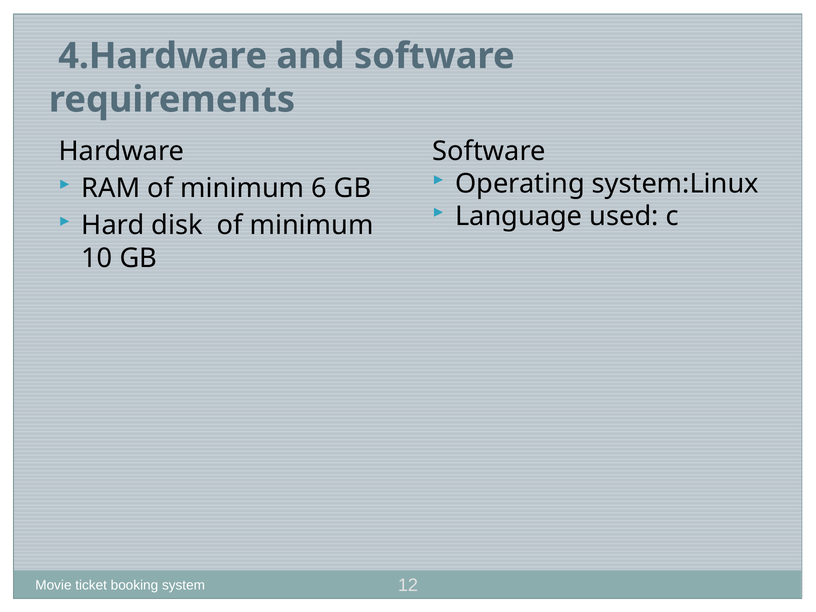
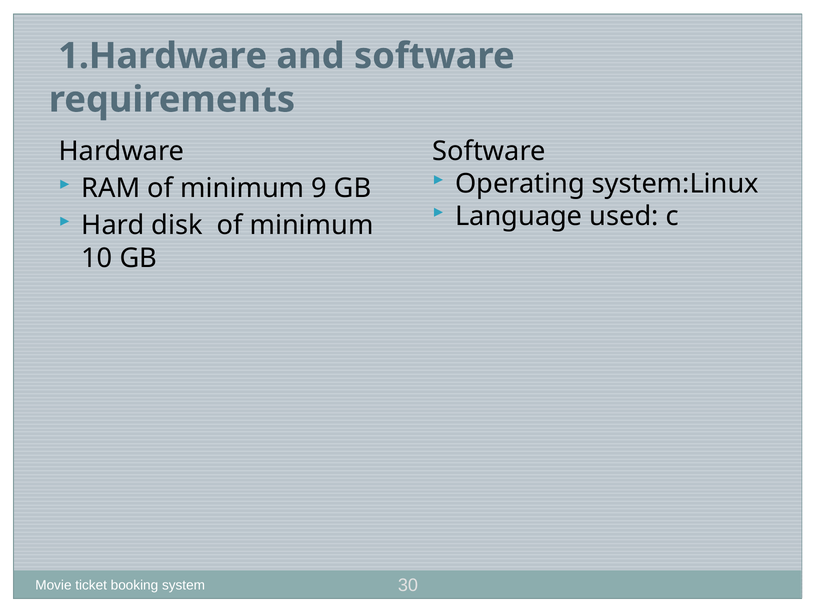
4.Hardware: 4.Hardware -> 1.Hardware (163, 56)
6: 6 -> 9 (319, 188)
12: 12 -> 30 (408, 585)
